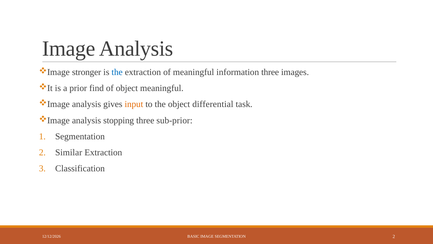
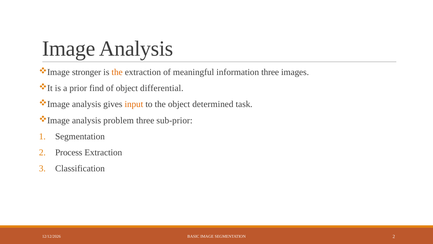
the colour: blue -> orange (117, 72)
object meaningful: meaningful -> differential (162, 88)
differential: differential -> determined (213, 104)
stopping: stopping -> problem (119, 120)
Similar: Similar -> Process (69, 152)
